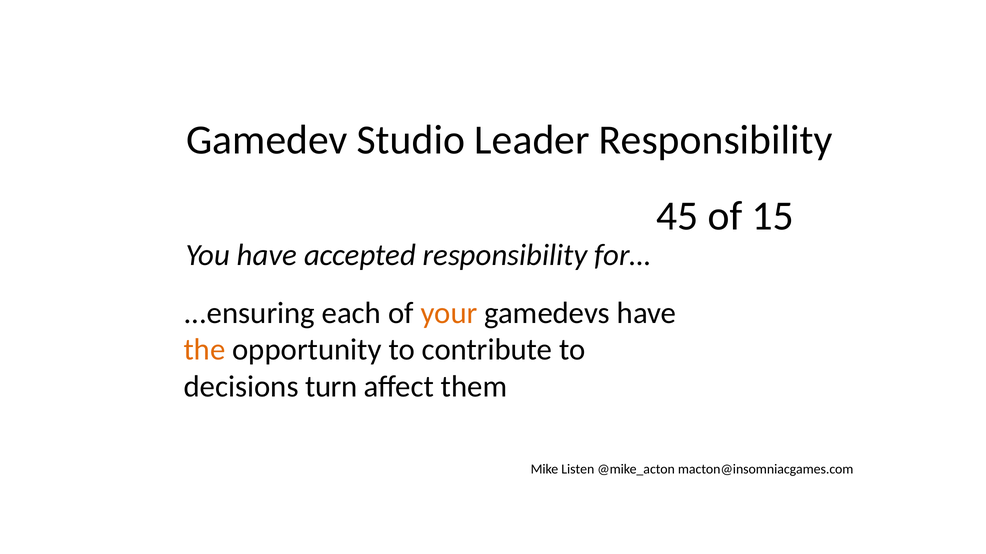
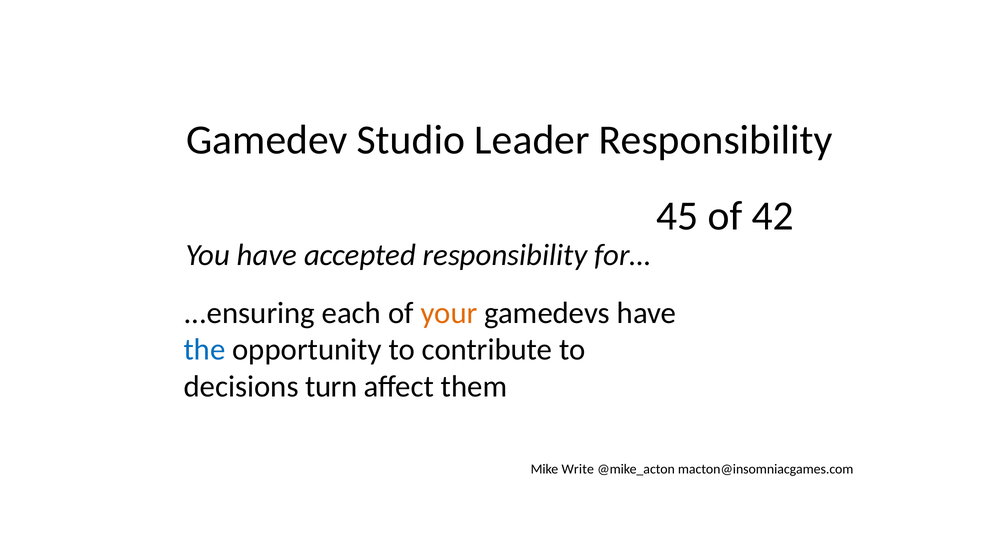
15: 15 -> 42 (773, 216)
the colour: orange -> blue (204, 350)
Listen: Listen -> Write (578, 470)
